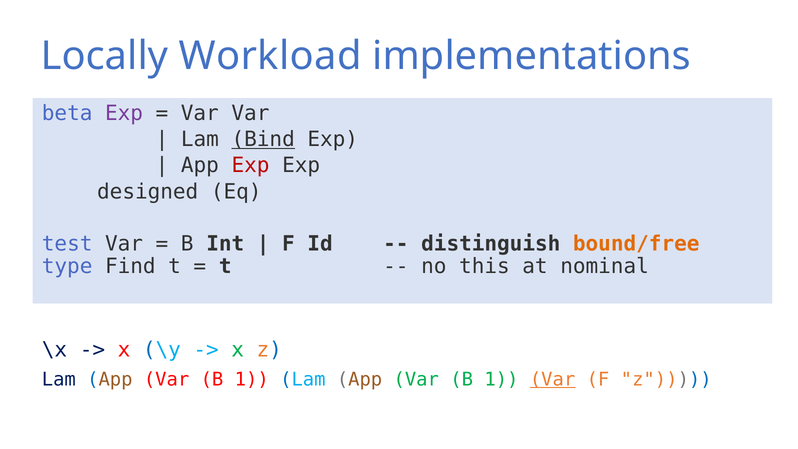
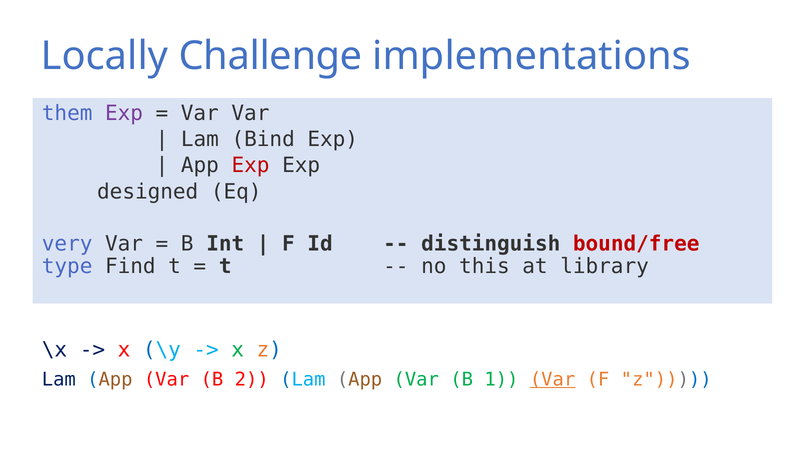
Workload: Workload -> Challenge (270, 56)
beta: beta -> them (67, 113)
Bind underline: present -> none (263, 139)
test: test -> very (67, 244)
bound/free colour: orange -> red (636, 244)
nominal: nominal -> library (605, 266)
1: 1 -> 2 (252, 379)
